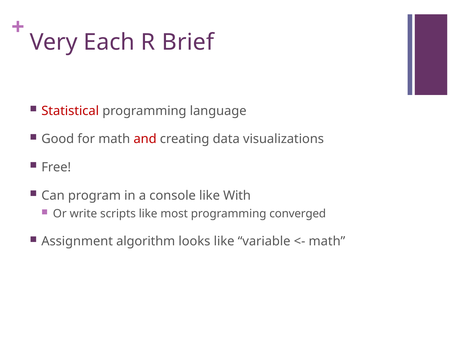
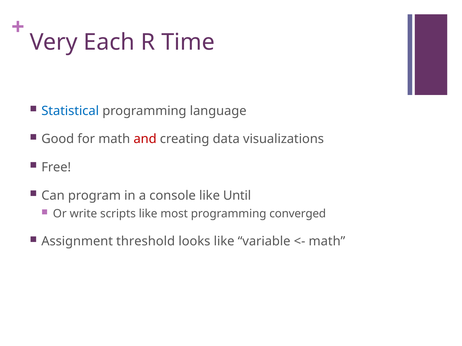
Brief: Brief -> Time (188, 42)
Statistical colour: red -> blue (70, 111)
With: With -> Until (237, 196)
algorithm: algorithm -> threshold (146, 242)
